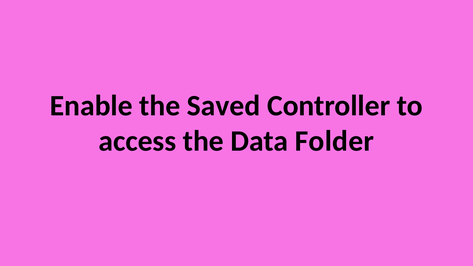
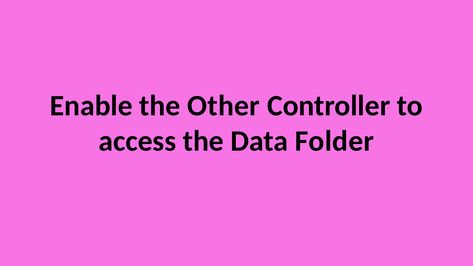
Saved: Saved -> Other (224, 106)
